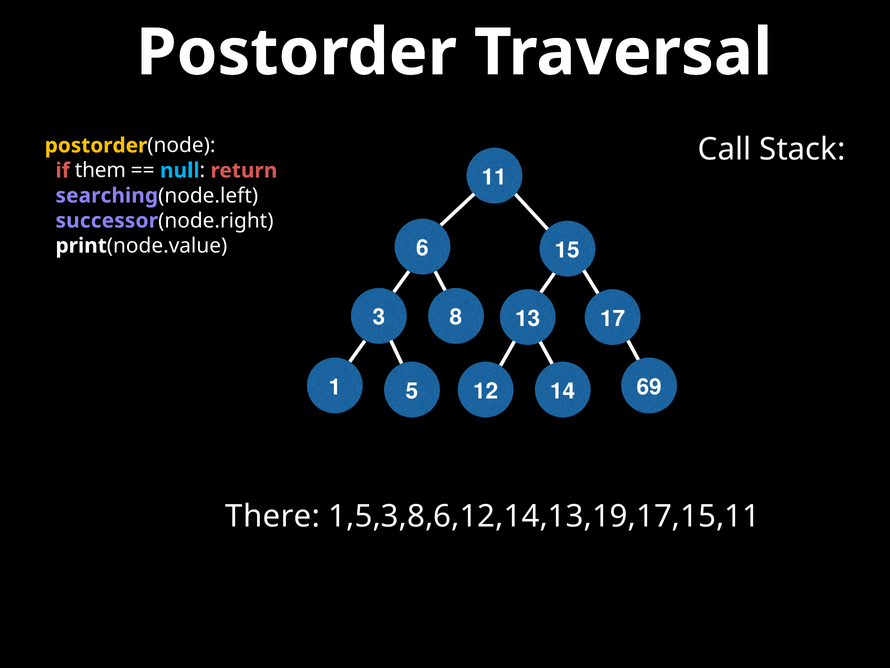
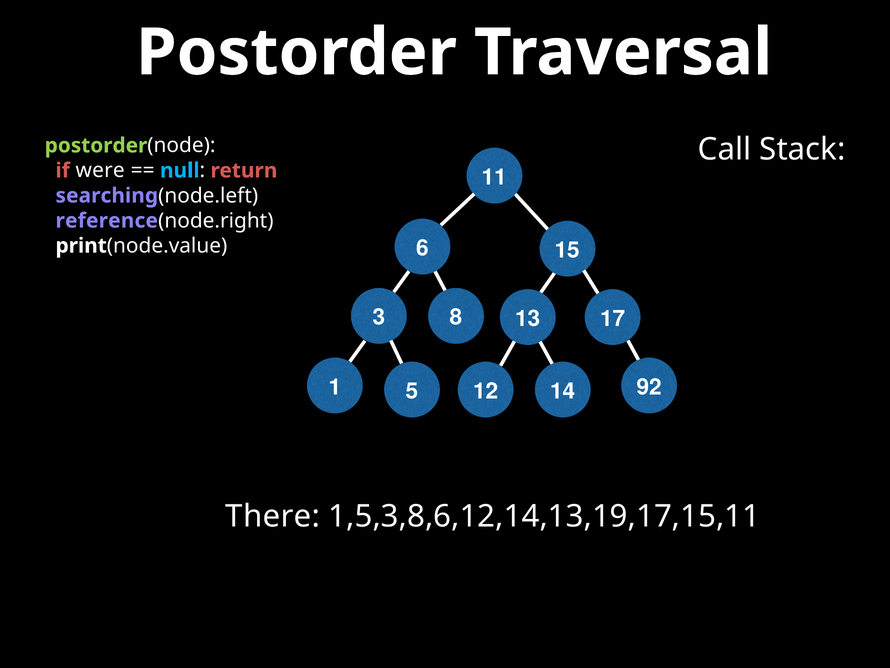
postorder colour: yellow -> light green (96, 145)
them: them -> were (100, 170)
successor: successor -> reference (107, 221)
69: 69 -> 92 (649, 387)
